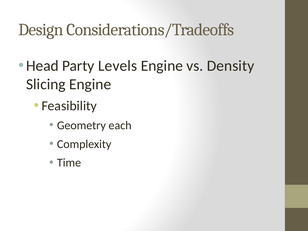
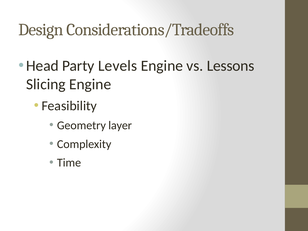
Density: Density -> Lessons (231, 66)
each: each -> layer (120, 125)
